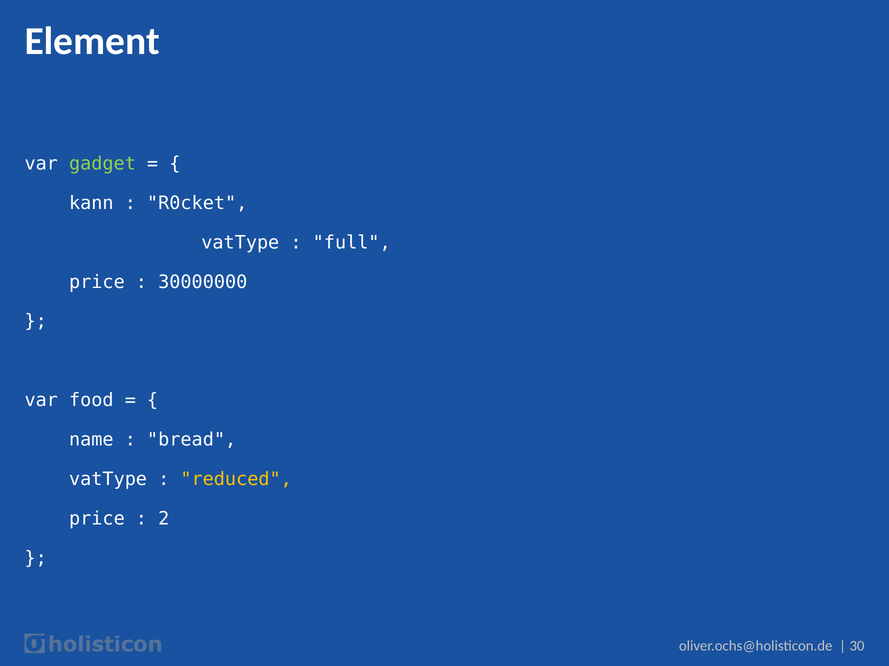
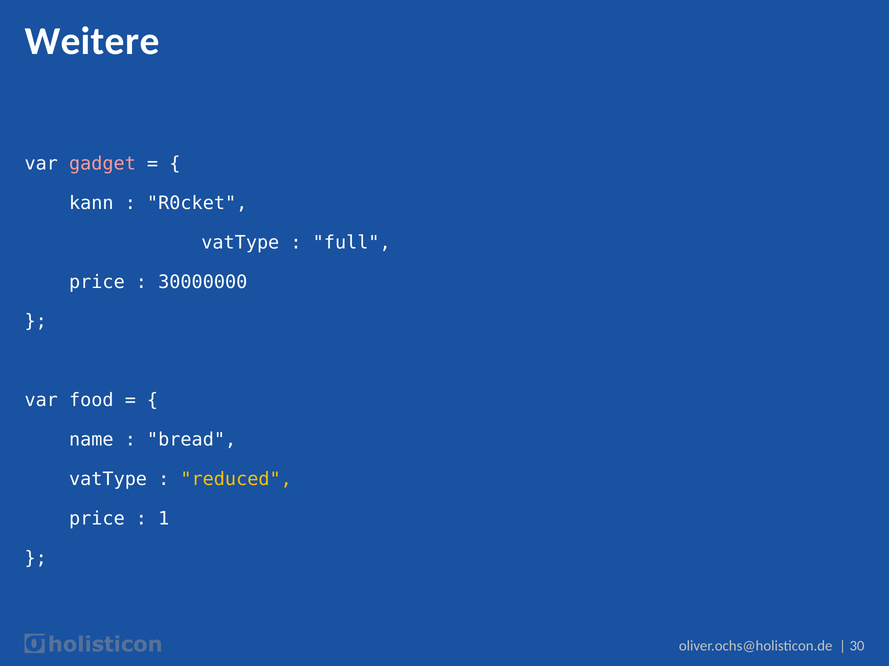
Element: Element -> Weitere (92, 41)
gadget colour: light green -> pink (102, 164)
2: 2 -> 1 (164, 519)
